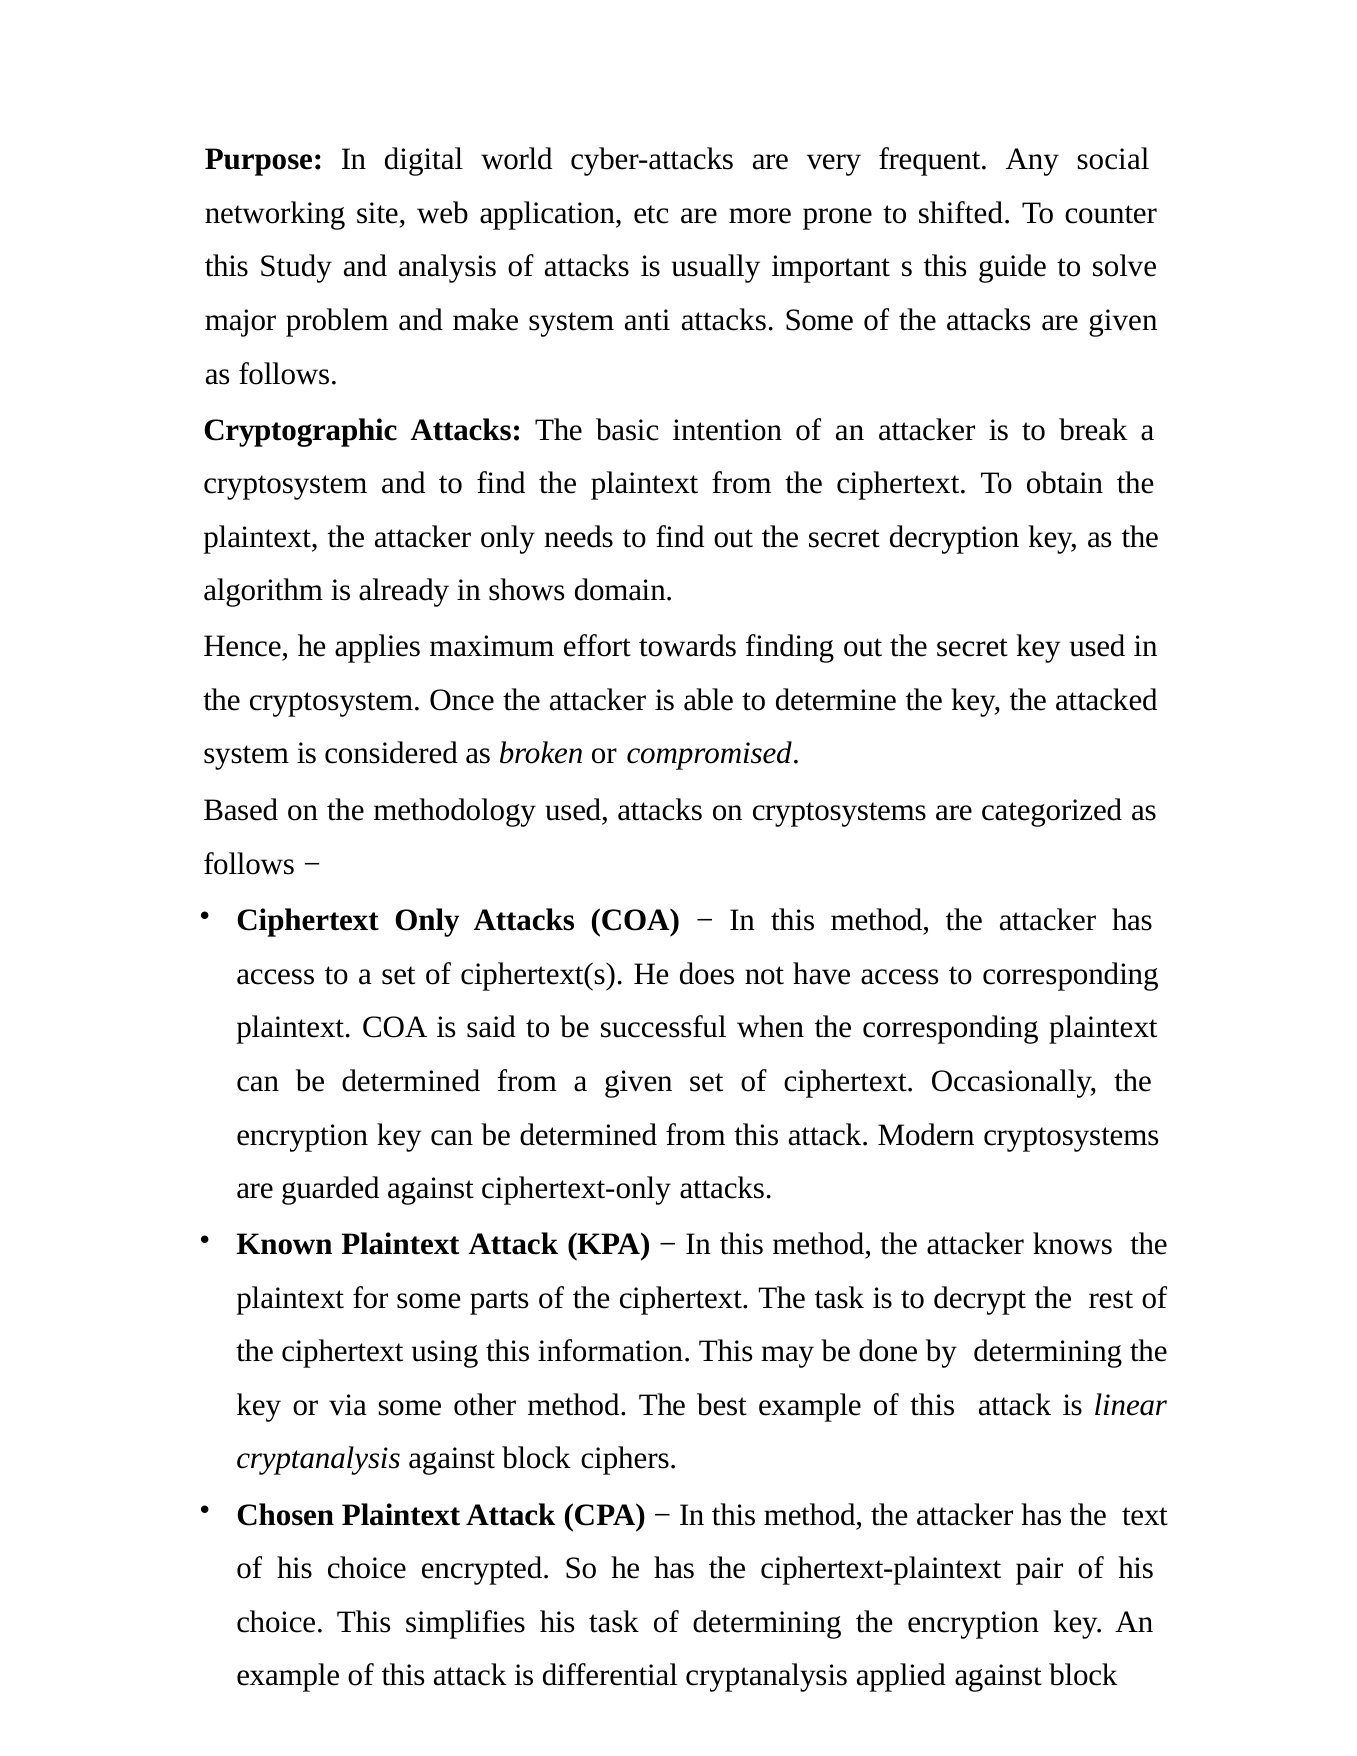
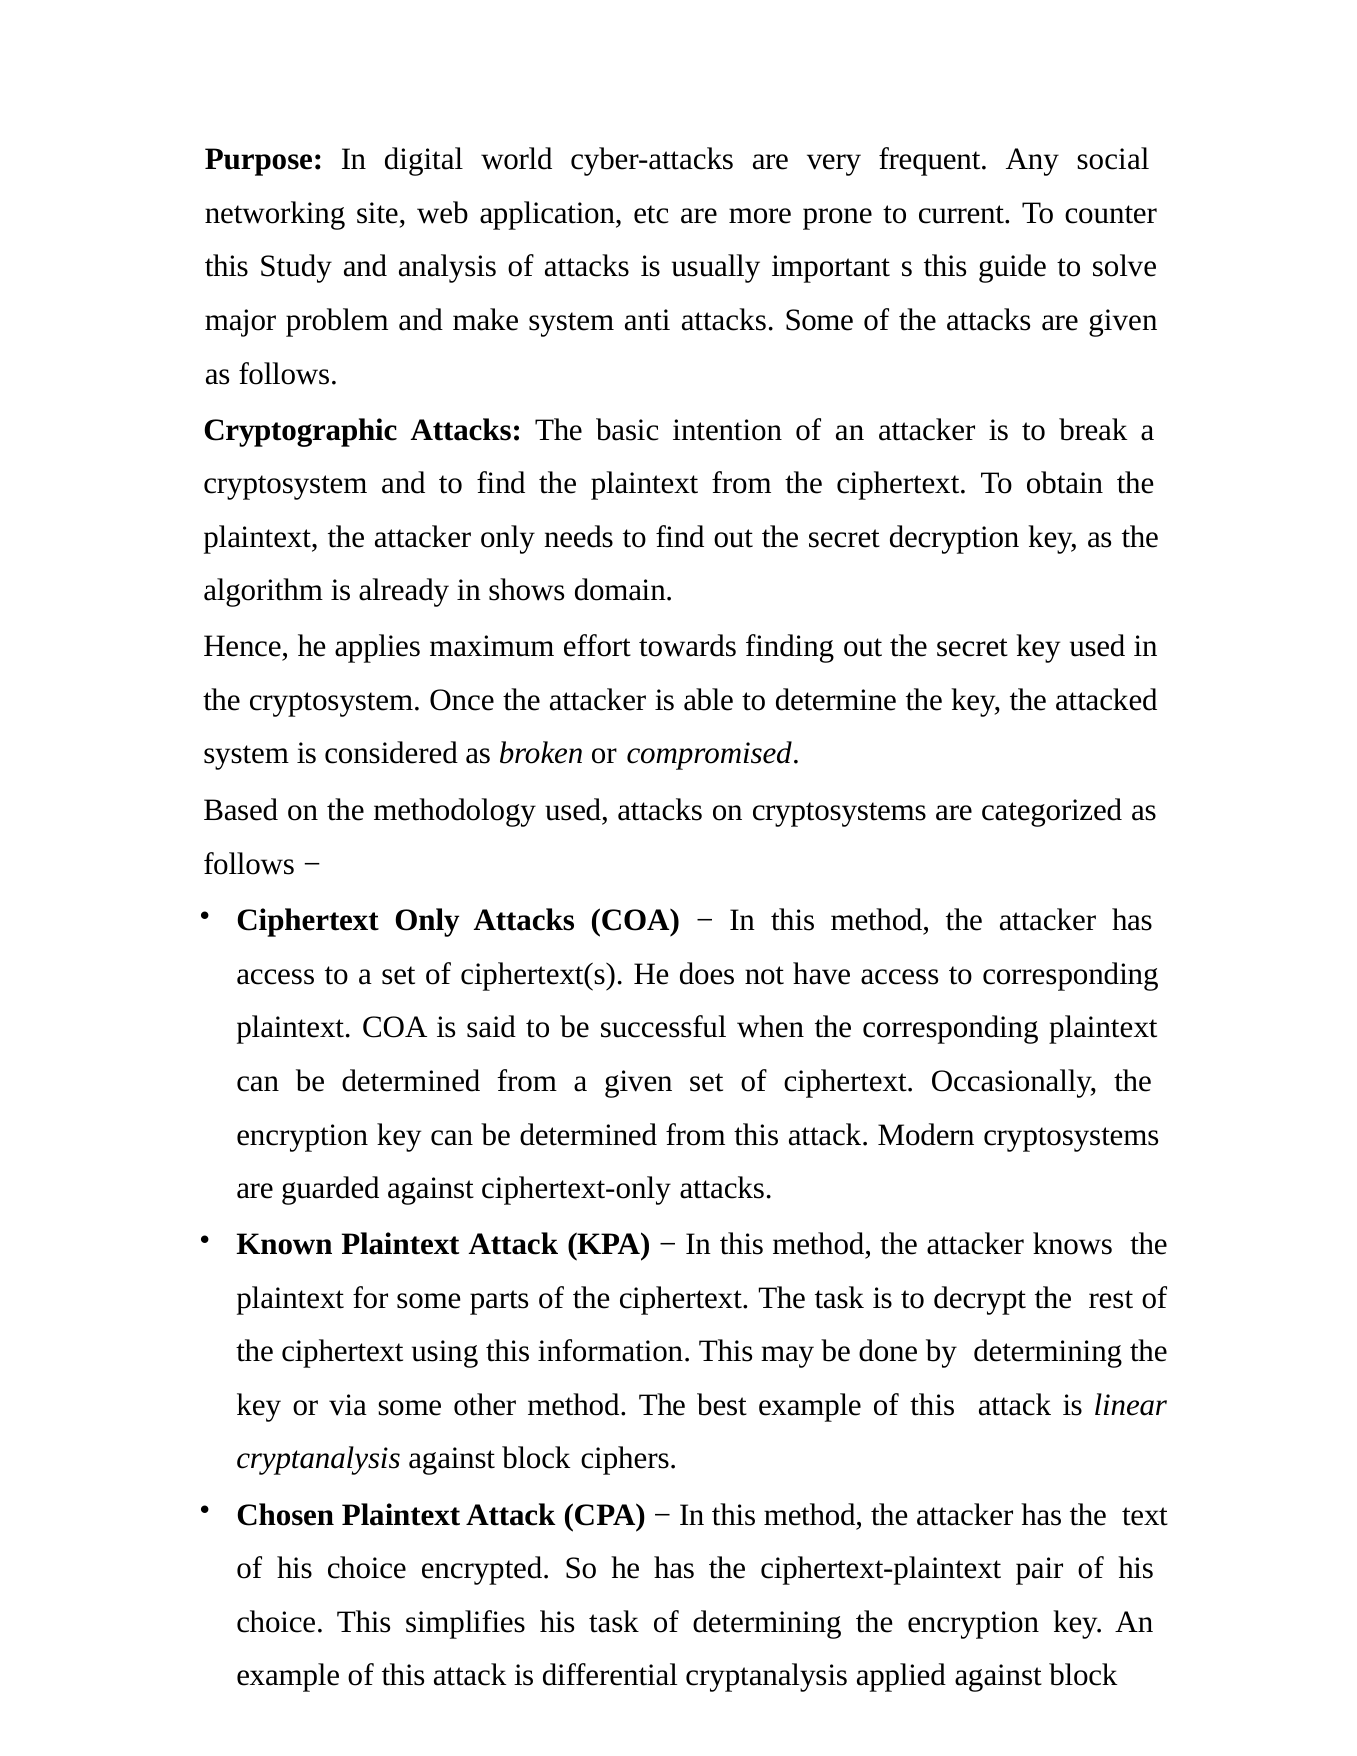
shifted: shifted -> current (965, 213)
